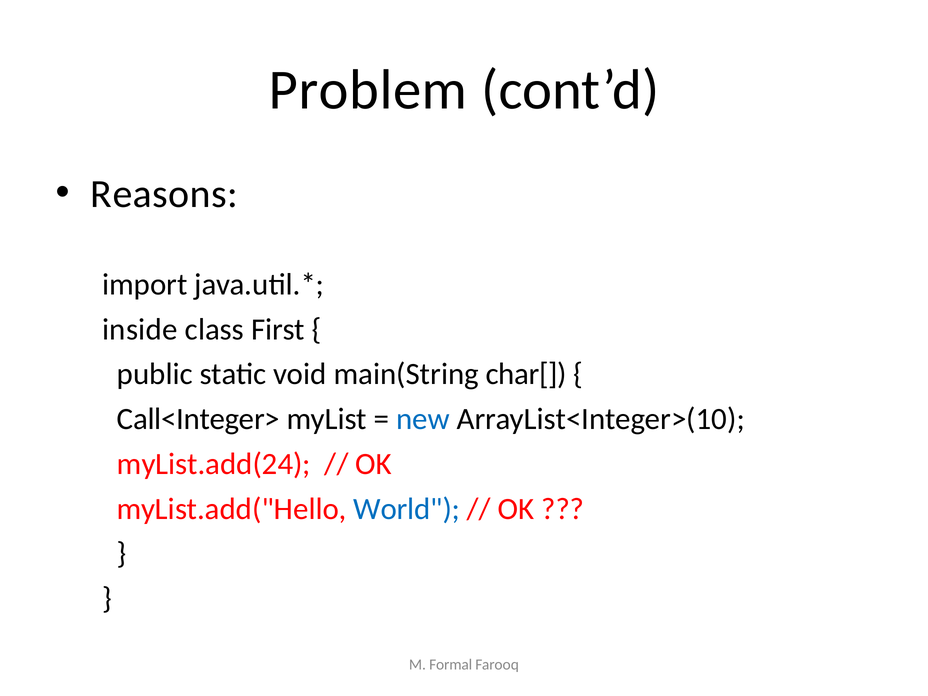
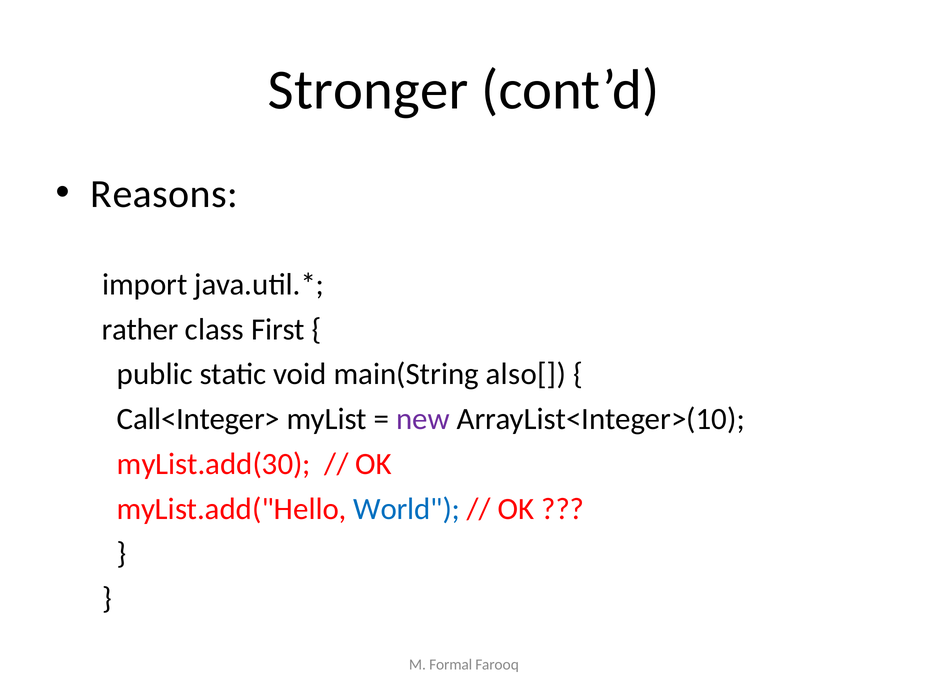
Problem: Problem -> Stronger (368, 90)
inside: inside -> rather (140, 329)
char[: char[ -> also[ (526, 374)
new colour: blue -> purple (423, 419)
myList.add(24: myList.add(24 -> myList.add(30 (214, 464)
